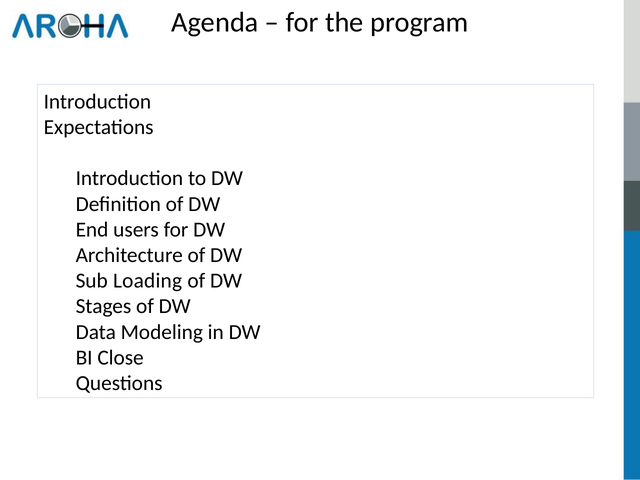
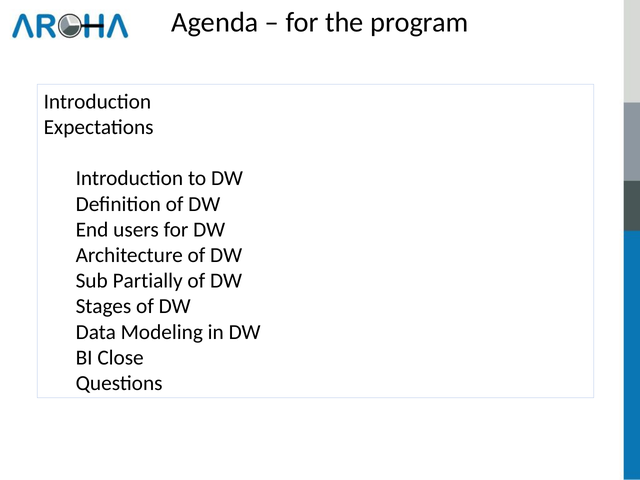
Loading: Loading -> Partially (148, 281)
